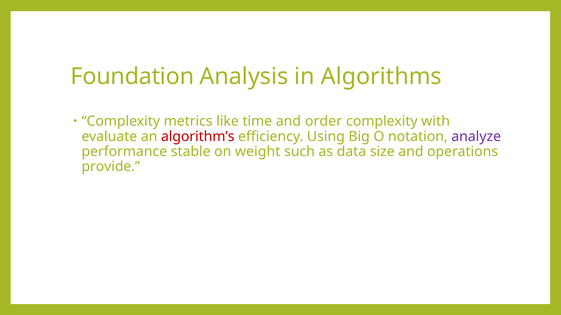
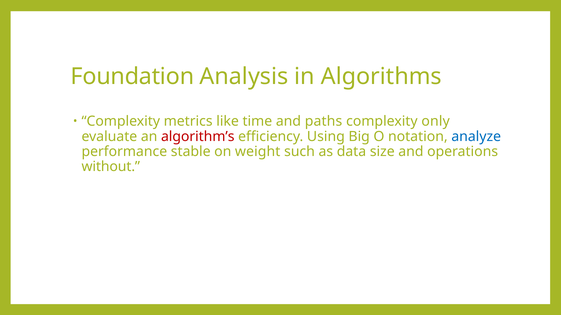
order: order -> paths (324, 122)
with: with -> only (436, 122)
analyze colour: purple -> blue (476, 137)
provide: provide -> without (111, 167)
